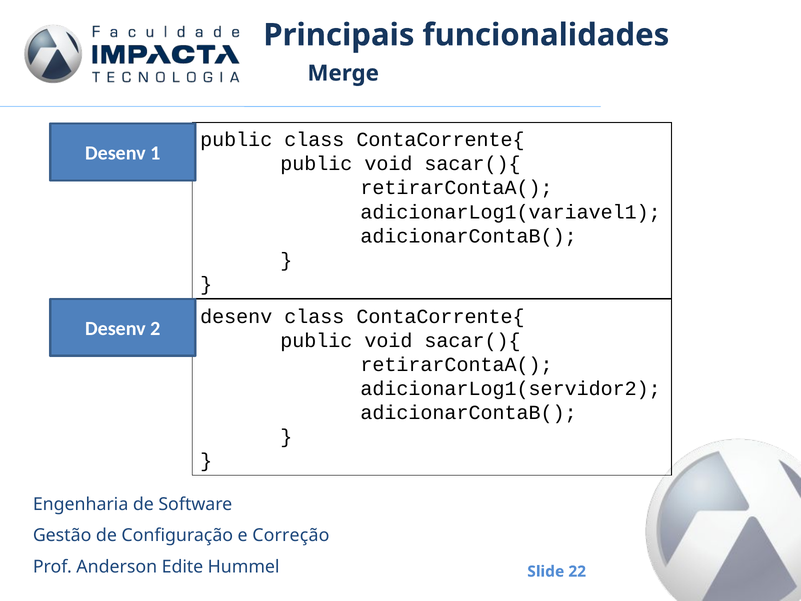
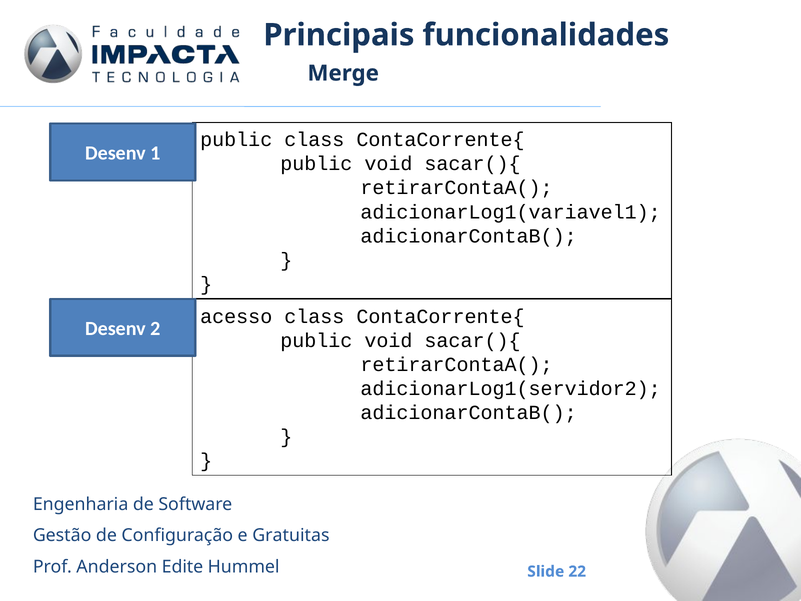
desenv: desenv -> acesso (236, 316)
Correção: Correção -> Gratuitas (291, 535)
